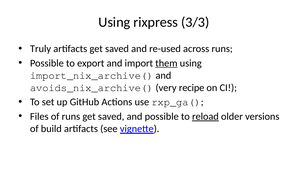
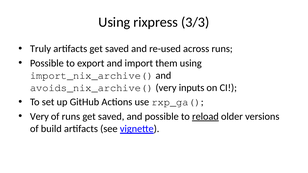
them underline: present -> none (166, 63)
recipe: recipe -> inputs (192, 88)
Files: Files -> Very (39, 117)
